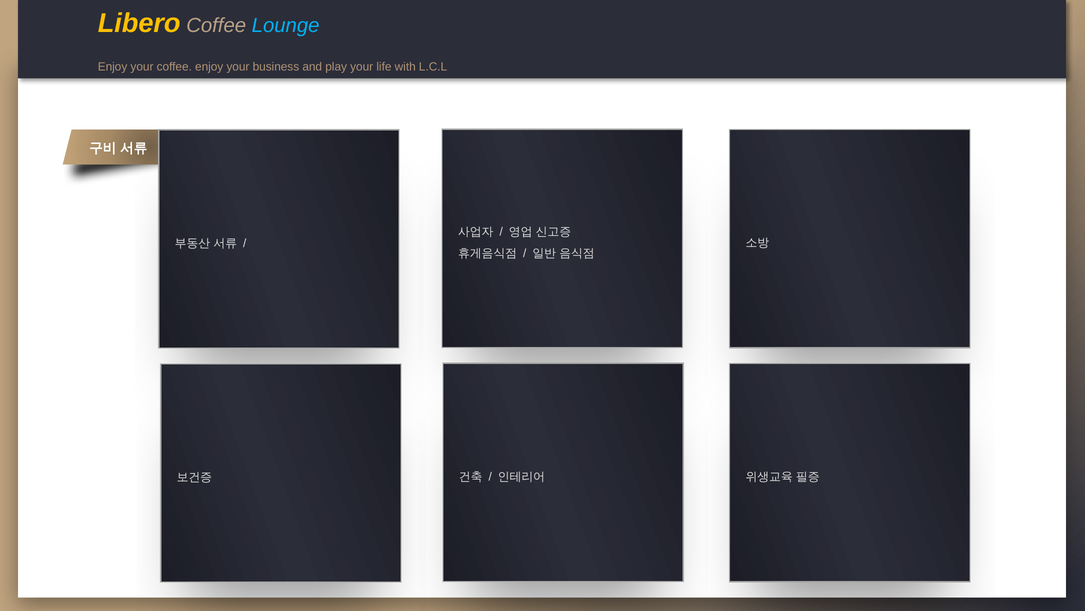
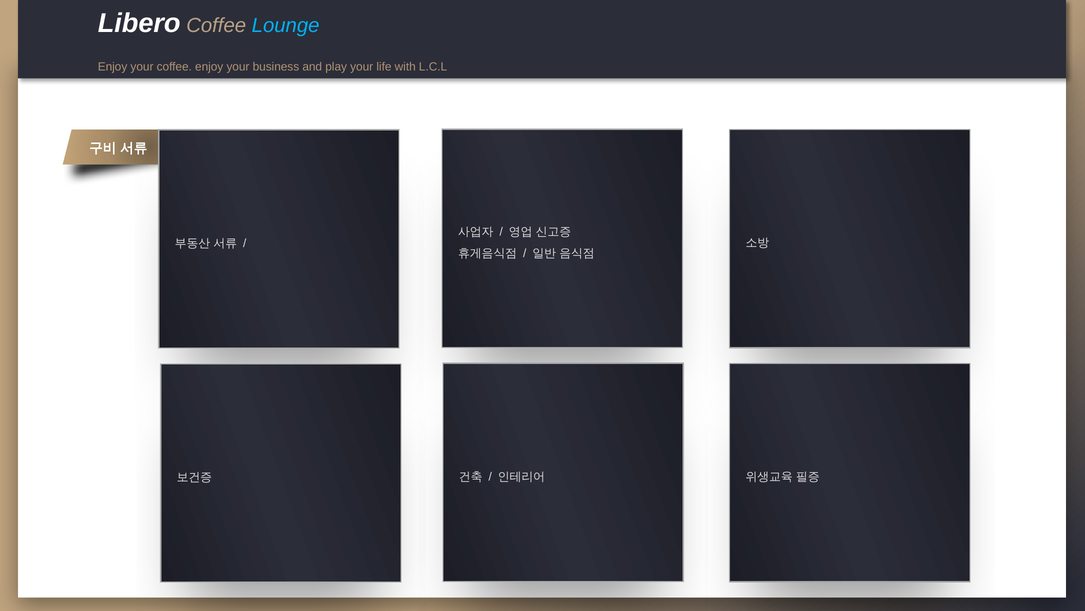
Libero colour: yellow -> white (139, 23)
